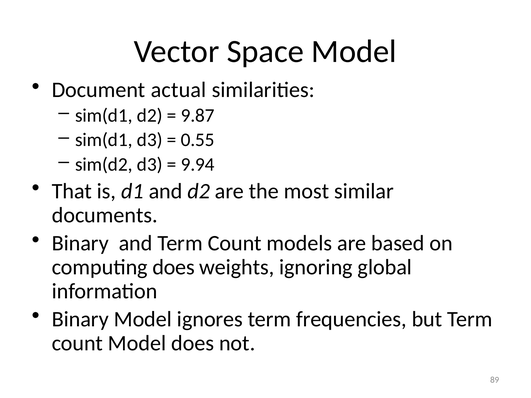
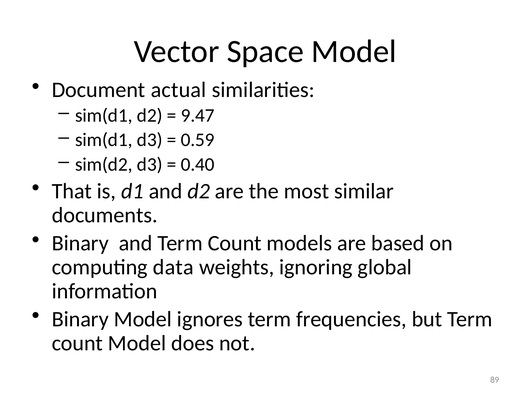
9.87: 9.87 -> 9.47 (198, 116)
0.55: 0.55 -> 0.59 (198, 140)
9.94: 9.94 -> 0.40 (198, 164)
computing does: does -> data (173, 267)
